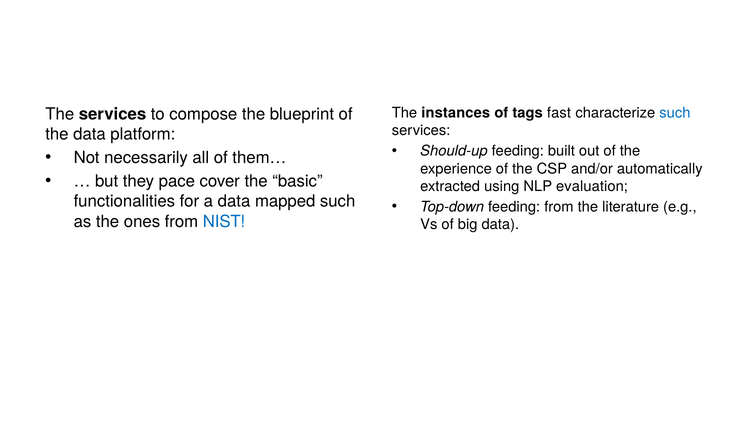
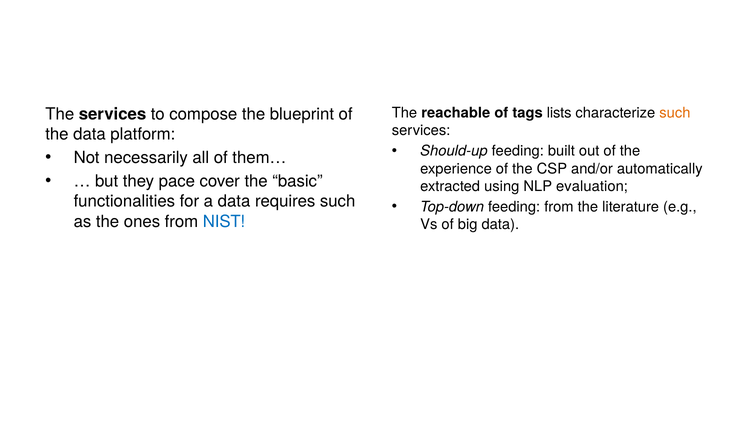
instances: instances -> reachable (456, 113)
fast: fast -> lists (559, 113)
such colour: blue -> orange (675, 113)
mapped: mapped -> requires (285, 202)
